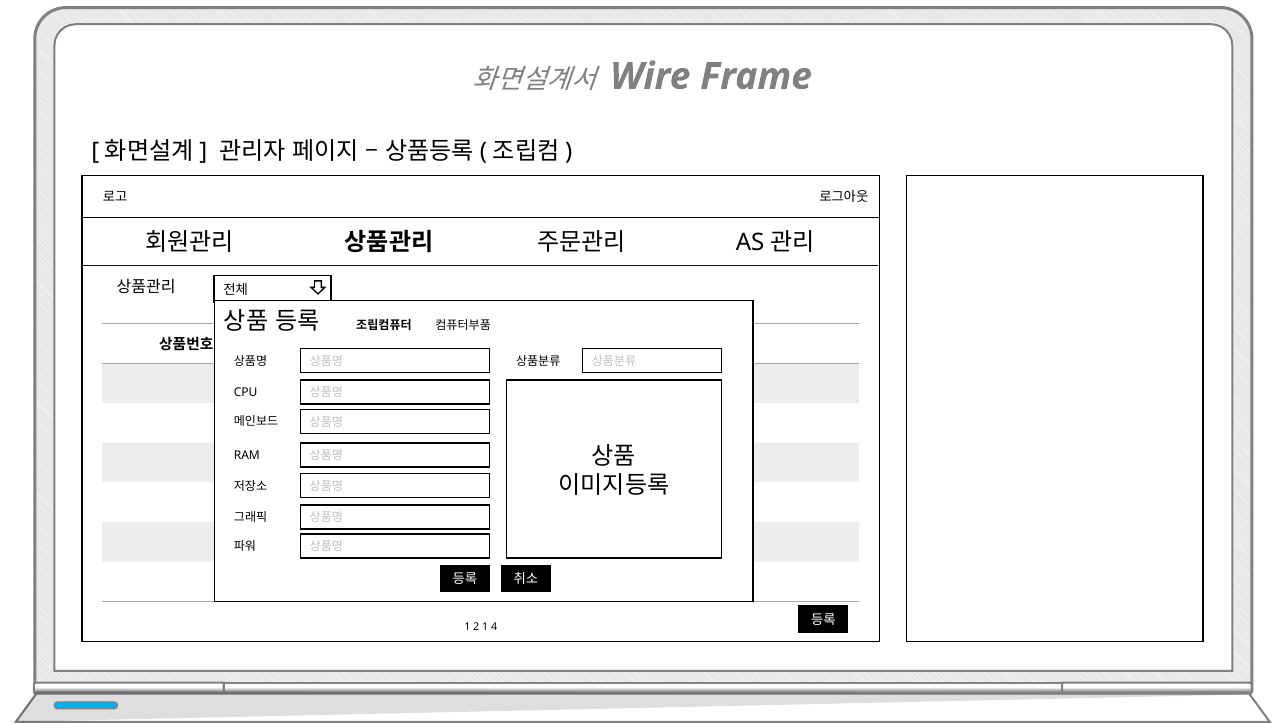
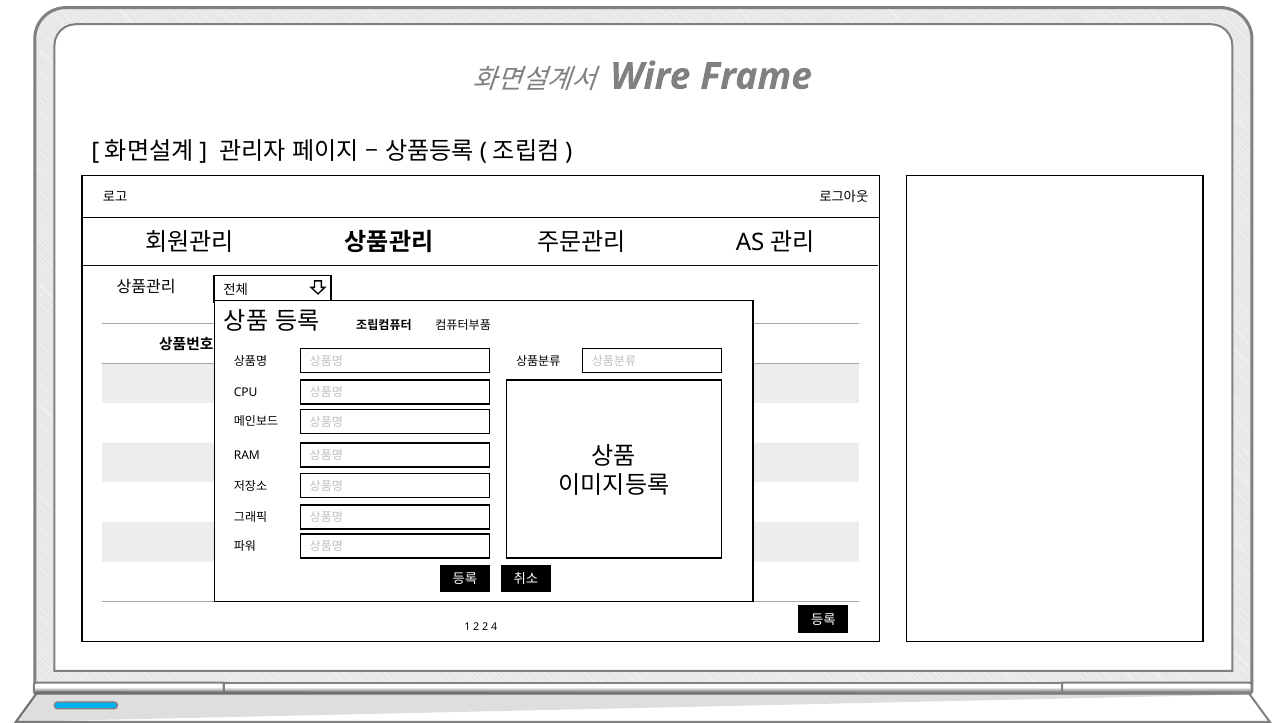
2 1: 1 -> 2 (485, 627)
